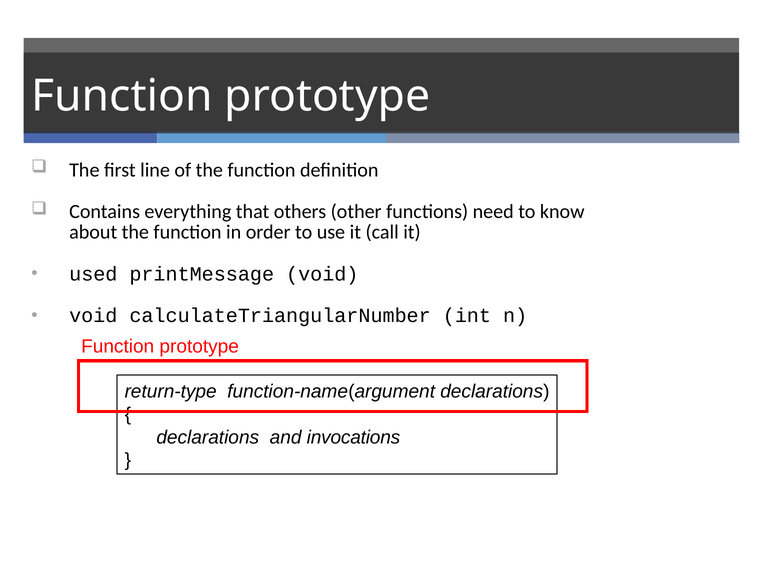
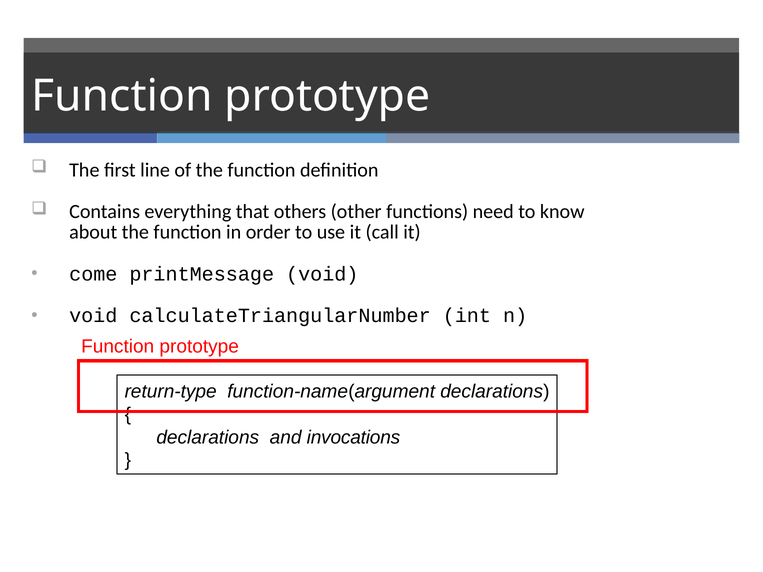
used: used -> come (93, 274)
